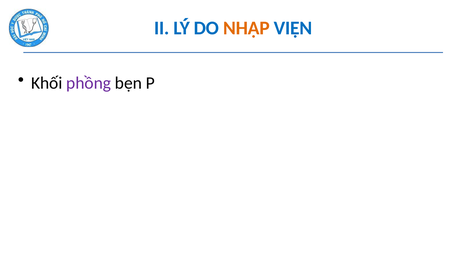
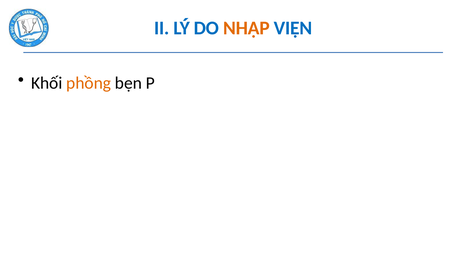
phồng colour: purple -> orange (89, 83)
